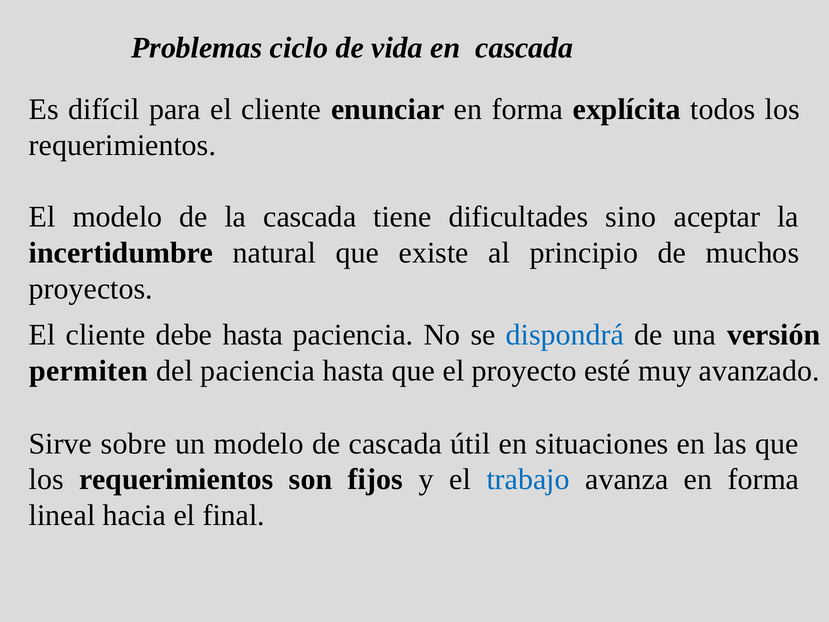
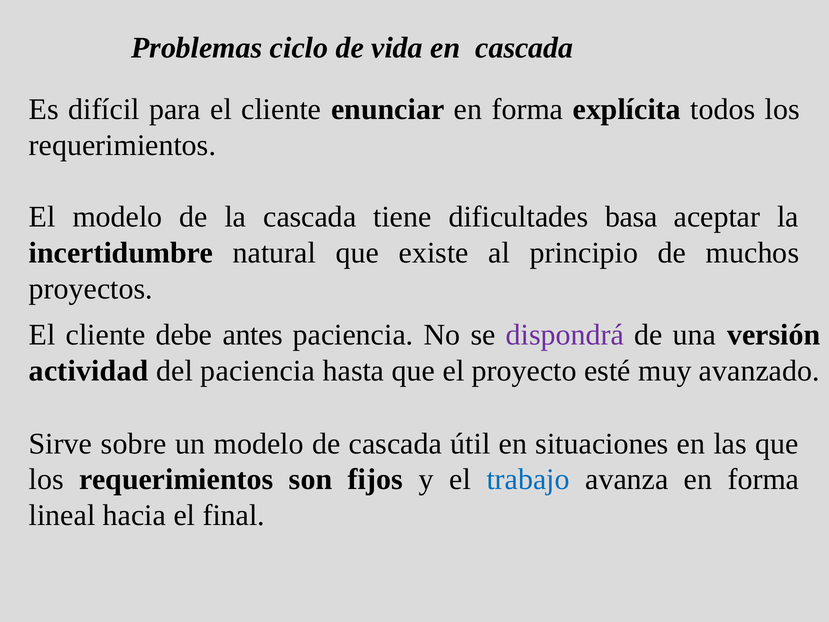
sino: sino -> basa (631, 217)
debe hasta: hasta -> antes (253, 335)
dispondrá colour: blue -> purple (565, 335)
permiten: permiten -> actividad (89, 371)
